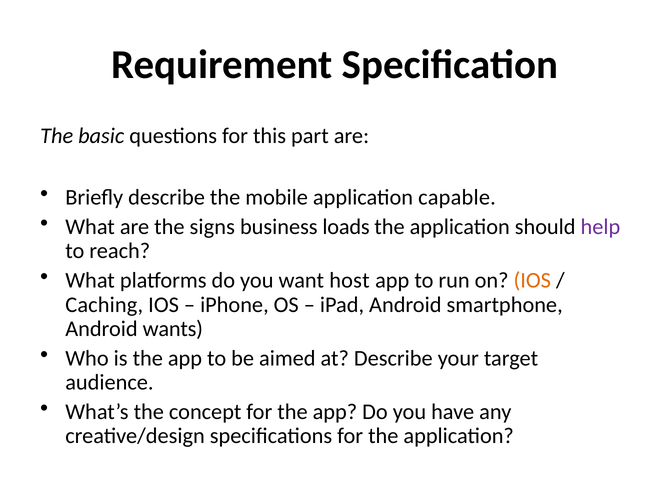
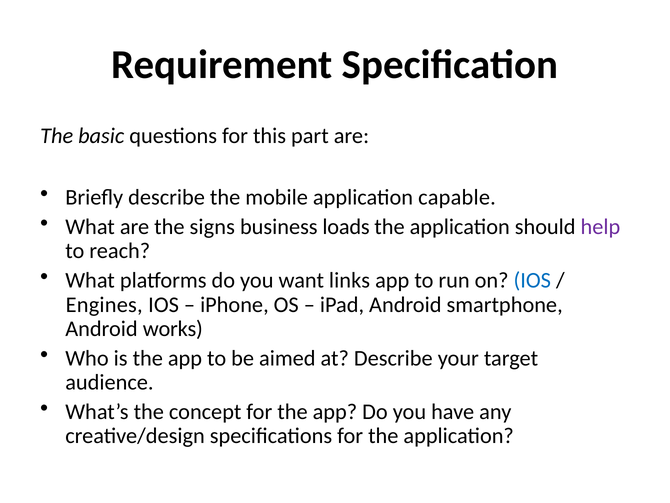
host: host -> links (350, 280)
IOS colour: orange -> blue (532, 280)
Caching: Caching -> Engines (104, 304)
wants: wants -> works (173, 328)
